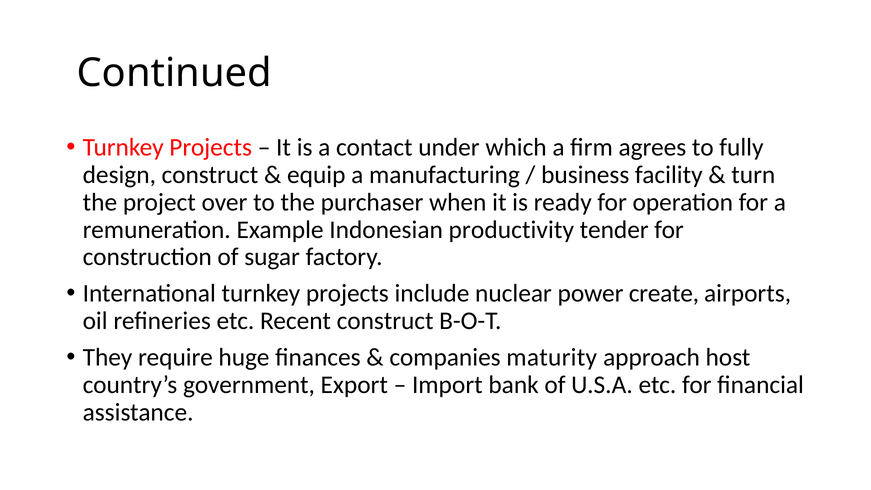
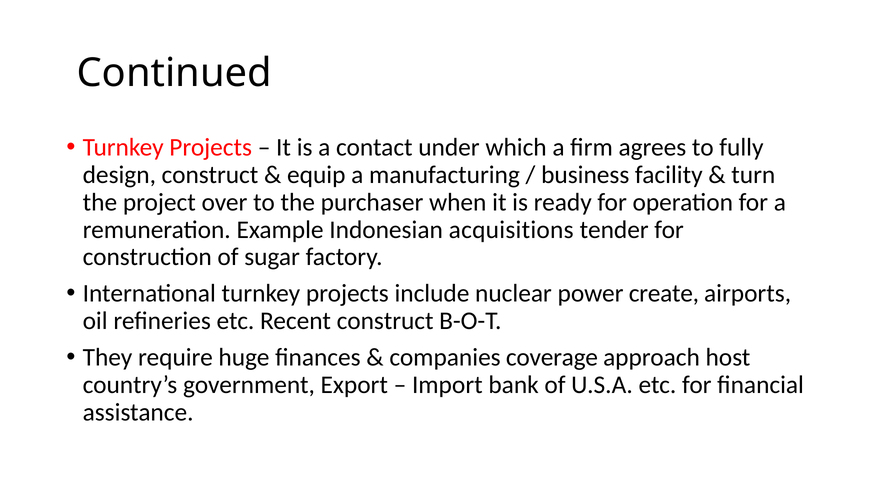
productivity: productivity -> acquisitions (511, 230)
maturity: maturity -> coverage (552, 358)
